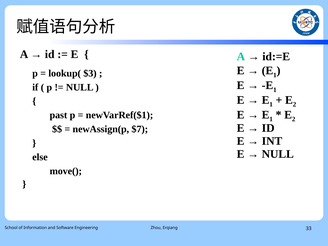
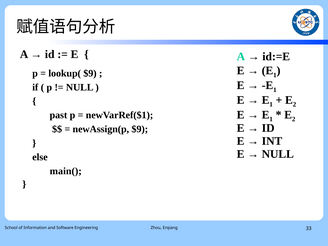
lookup( $3: $3 -> $9 (90, 73)
newAssign(p $7: $7 -> $9 (140, 129)
move(: move( -> main( (66, 171)
